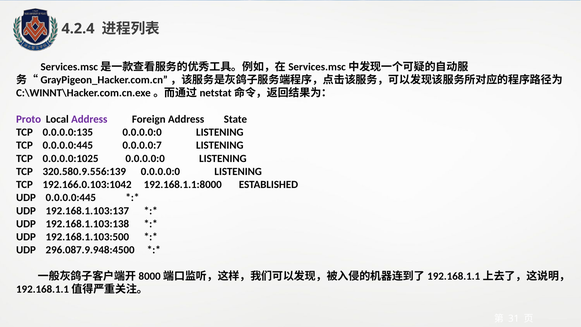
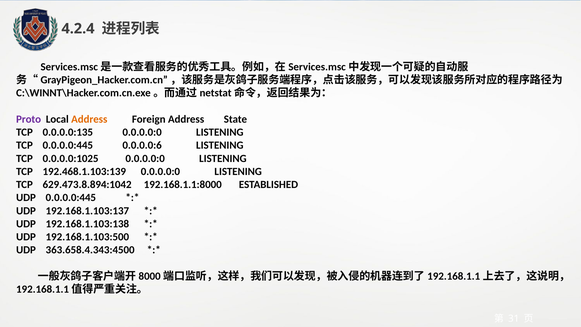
Address colour: purple -> orange (89, 119)
0.0.0.0:7: 0.0.0.0:7 -> 0.0.0.0:6 (142, 145)
320.580.9.556:139: 320.580.9.556:139 -> 192.468.1.103:139 (84, 171)
192.166.0.103:1042: 192.166.0.103:1042 -> 629.473.8.894:1042 (87, 185)
296.087.9.948:4500: 296.087.9.948:4500 -> 363.658.4.343:4500 (90, 250)
